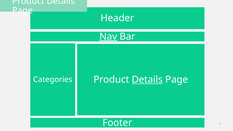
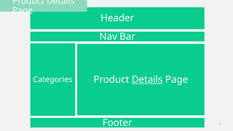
Nav underline: present -> none (108, 36)
